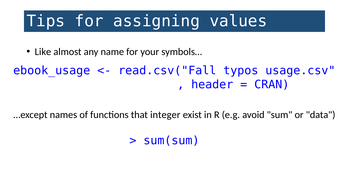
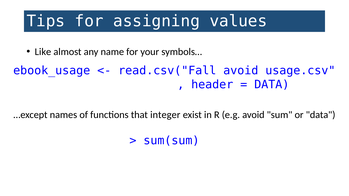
read.csv("Fall typos: typos -> avoid (241, 71)
CRAN: CRAN -> DATA (272, 85)
